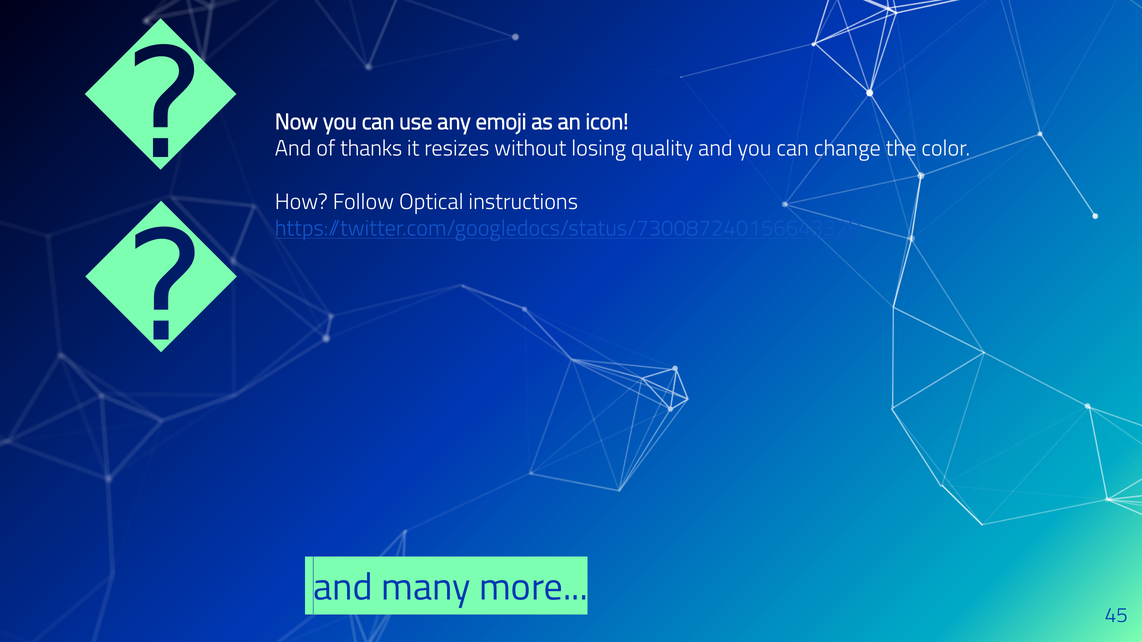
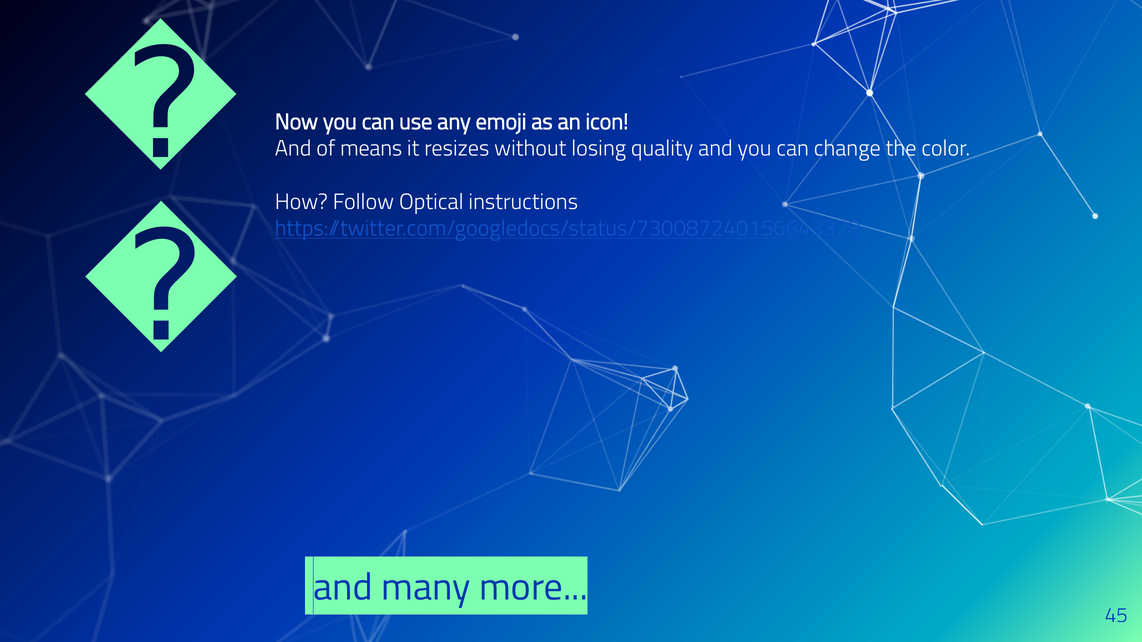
thanks: thanks -> means (371, 149)
